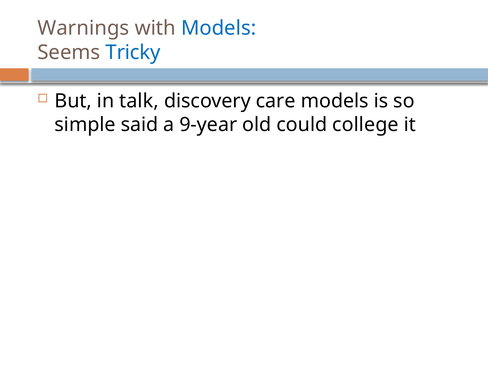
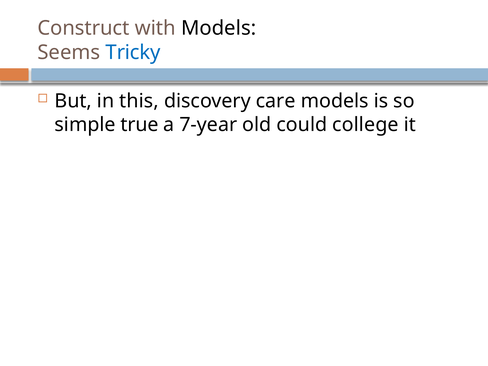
Warnings: Warnings -> Construct (84, 28)
Models colour: blue -> black (219, 28)
talk: talk -> this (139, 101)
said: said -> true (140, 125)
9-year: 9-year -> 7-year (208, 125)
